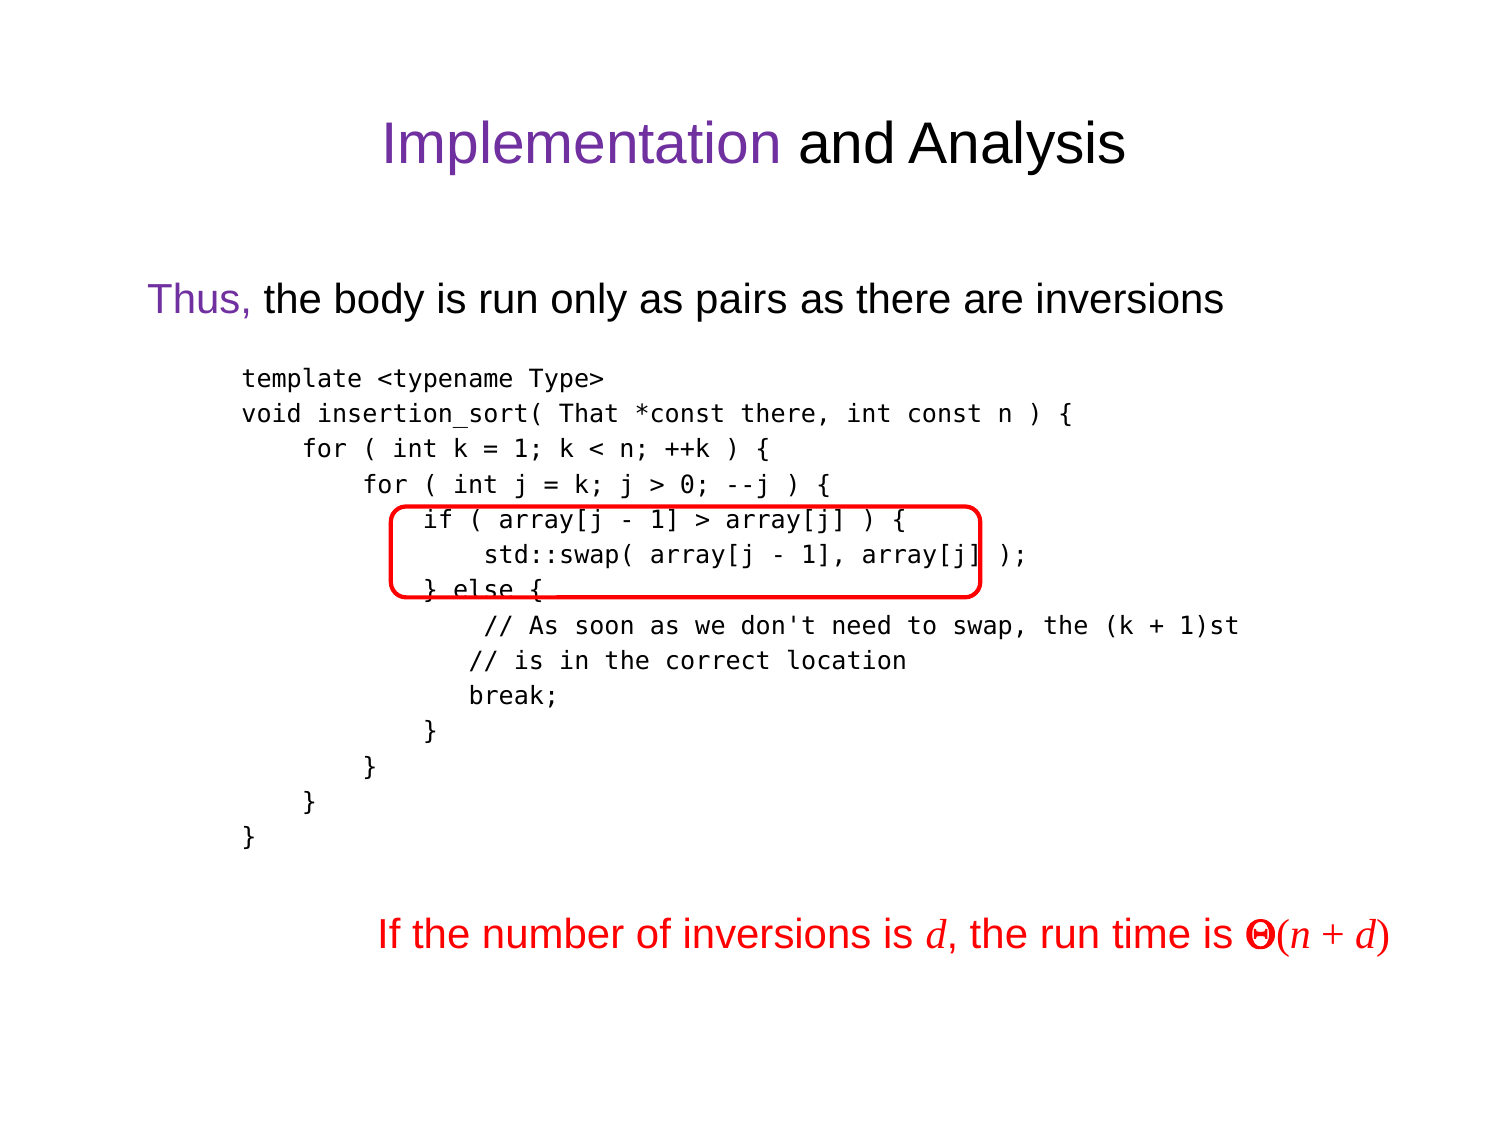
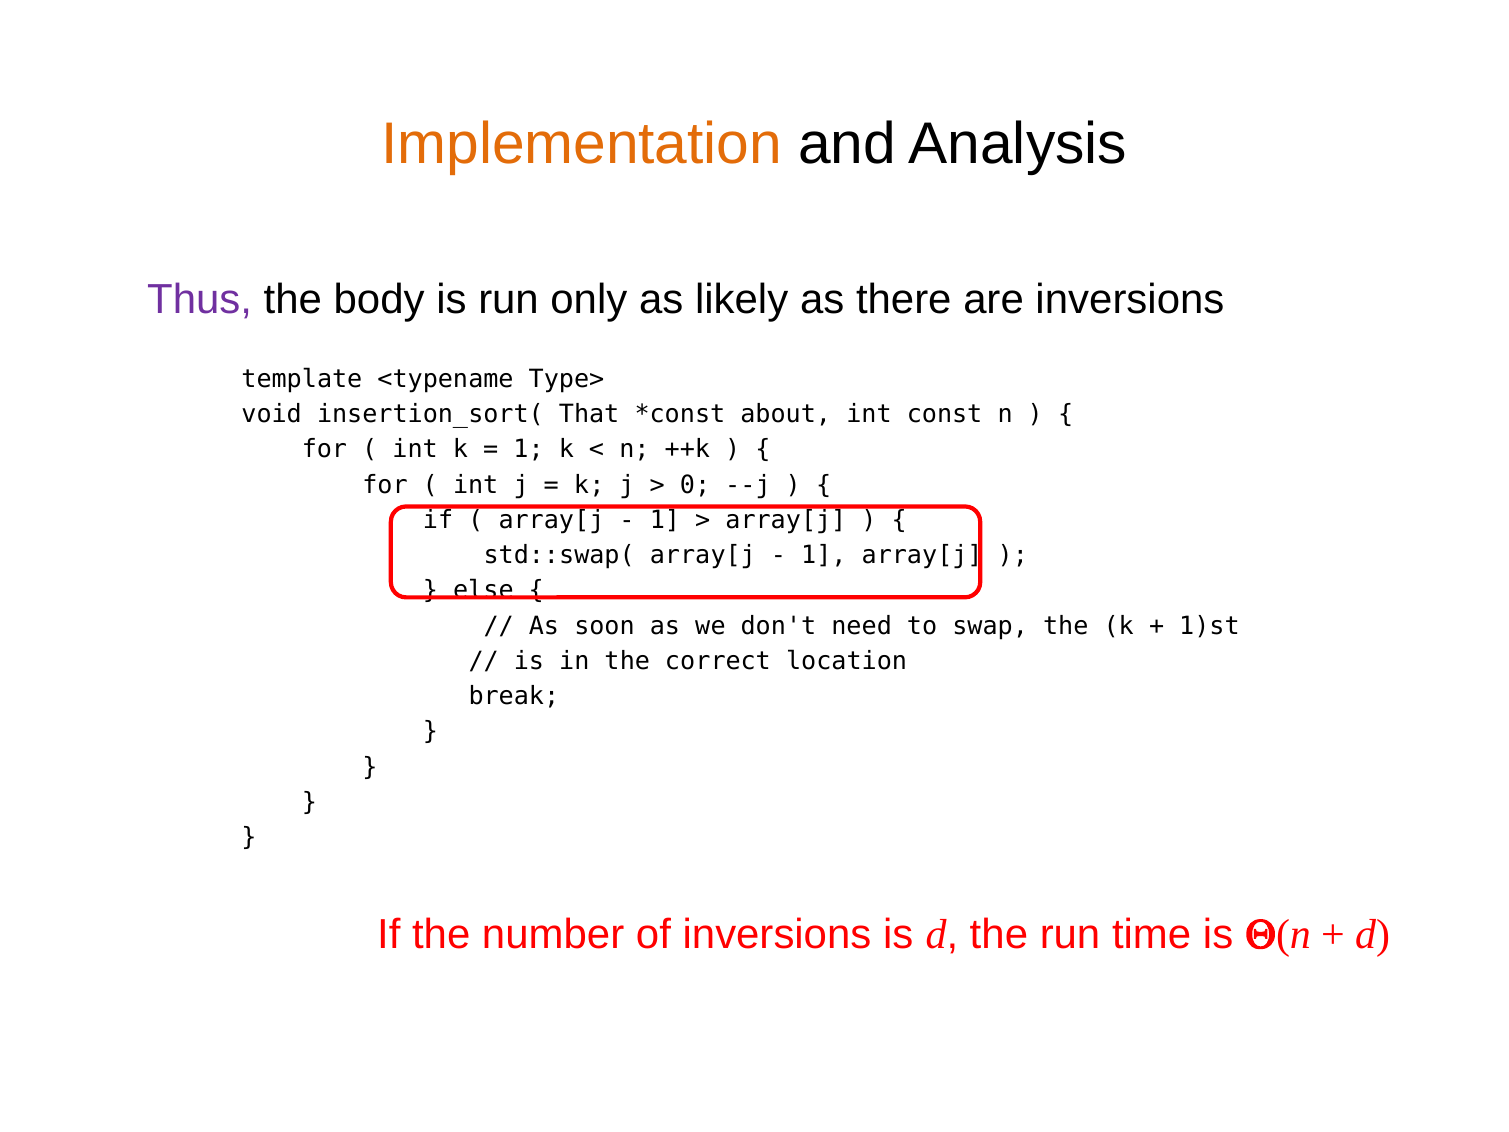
Implementation colour: purple -> orange (582, 144)
pairs: pairs -> likely (742, 300)
there: there -> about (786, 414)
